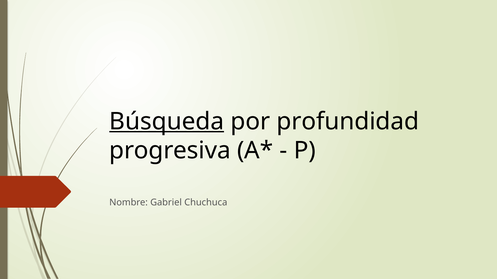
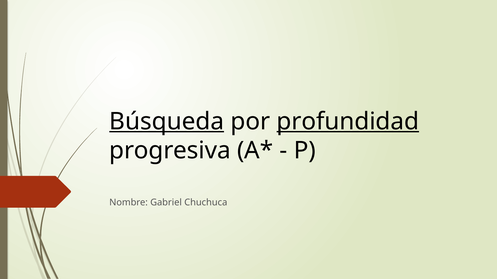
profundidad underline: none -> present (348, 122)
